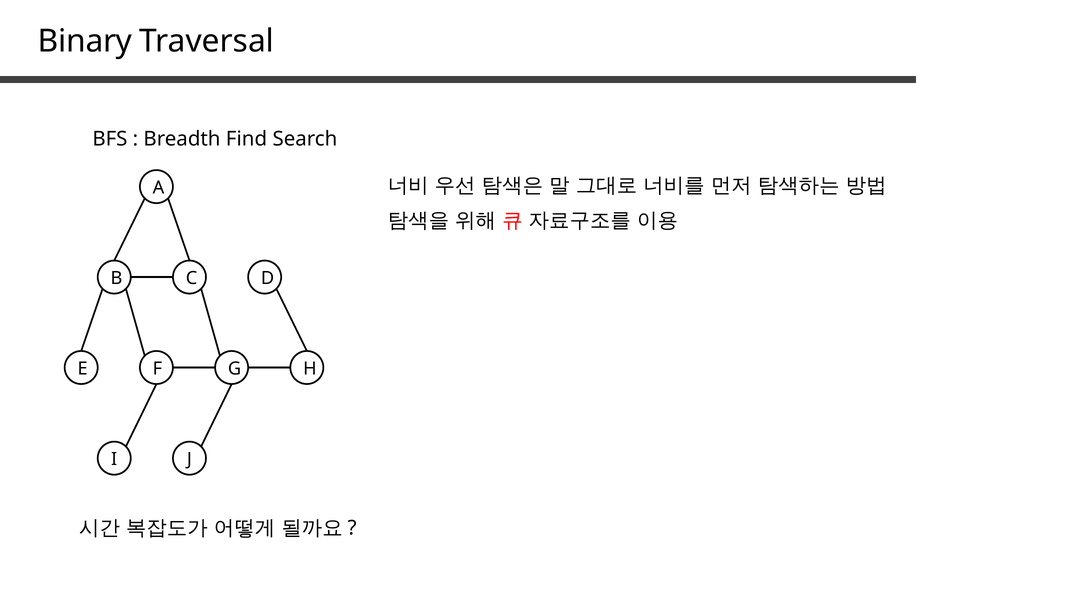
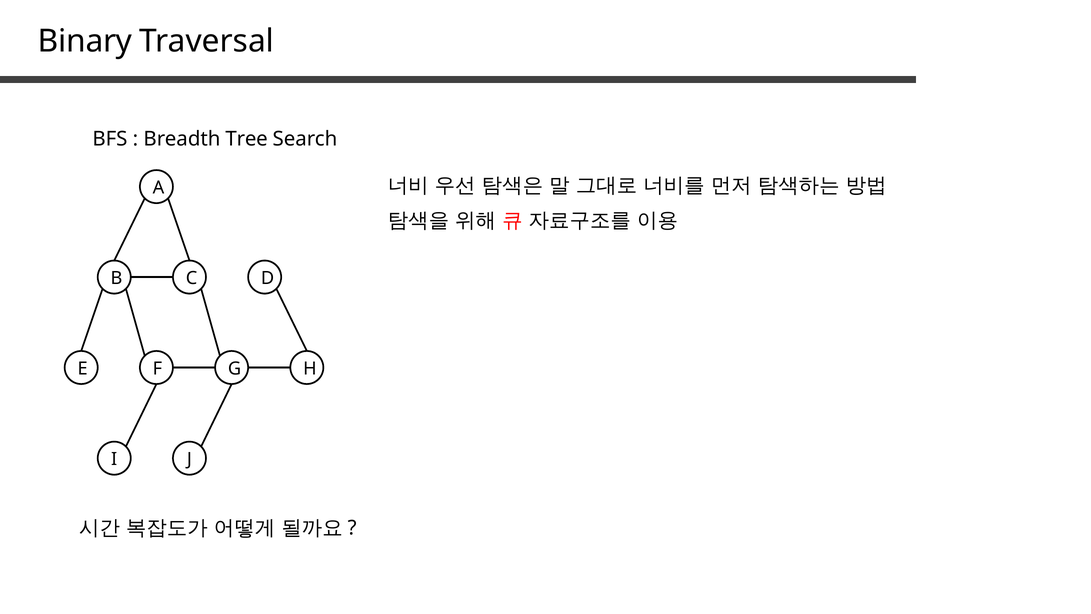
Find: Find -> Tree (247, 139)
